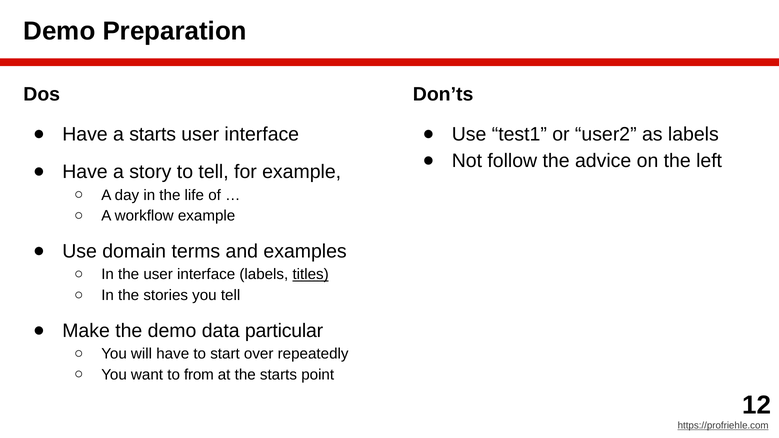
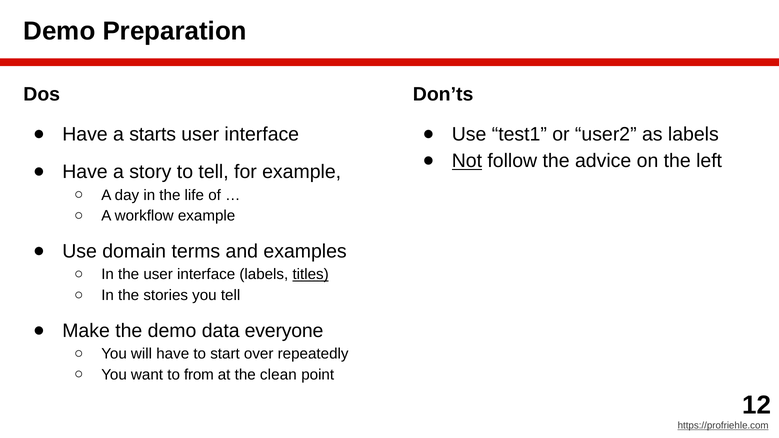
Not underline: none -> present (467, 161)
particular: particular -> everyone (284, 331)
the starts: starts -> clean (278, 375)
